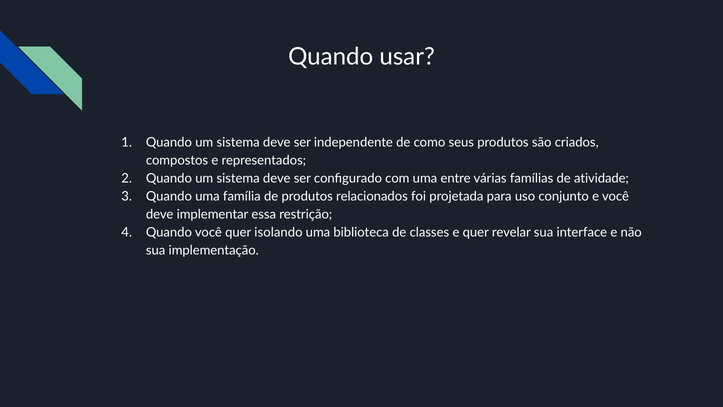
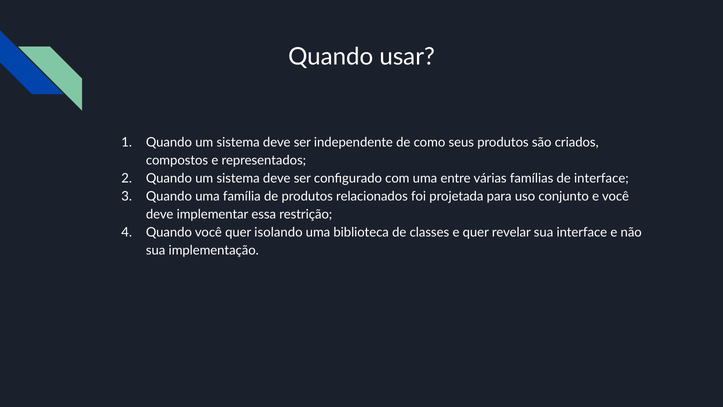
de atividade: atividade -> interface (601, 178)
